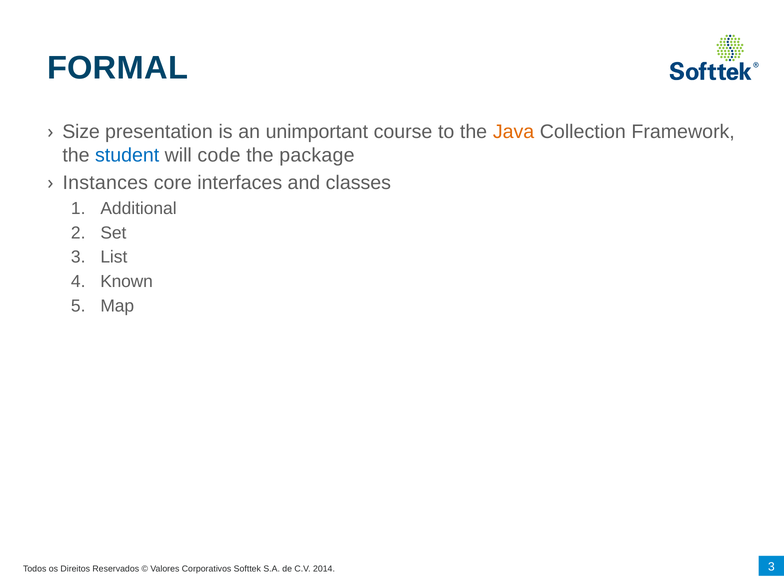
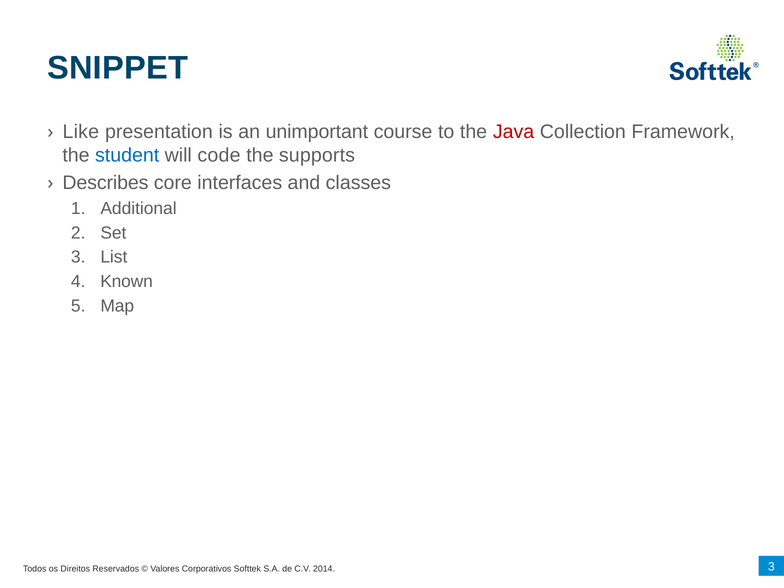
FORMAL: FORMAL -> SNIPPET (118, 68)
Size: Size -> Like (81, 132)
Java colour: orange -> red (514, 132)
package: package -> supports (317, 155)
Instances: Instances -> Describes (105, 183)
